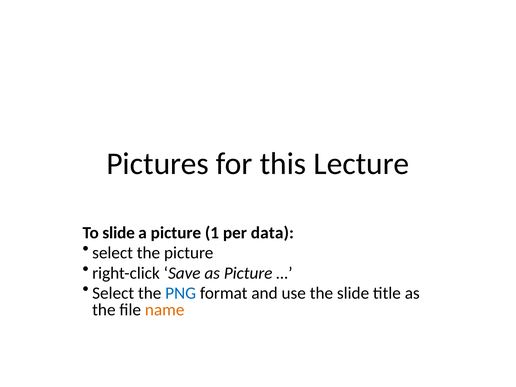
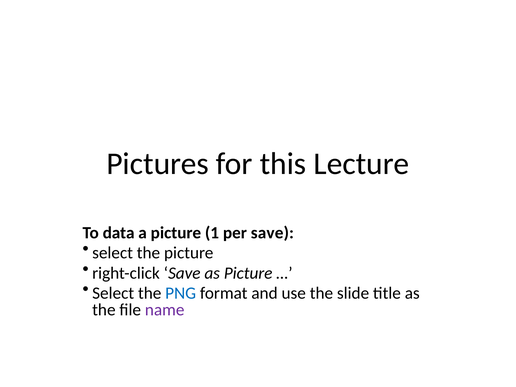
To slide: slide -> data (119, 233)
per data: data -> save (272, 233)
name colour: orange -> purple (165, 310)
